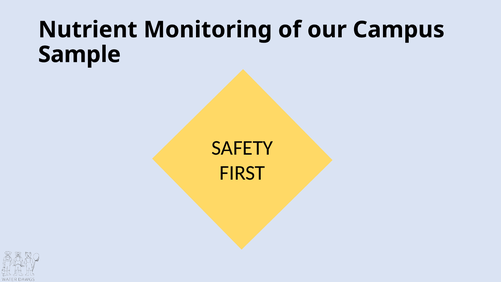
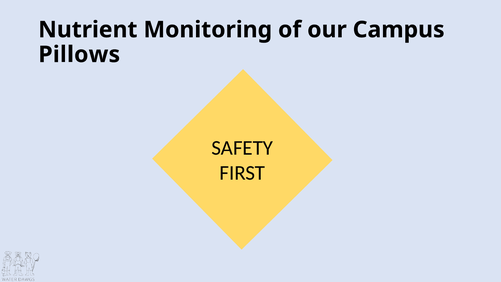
Sample: Sample -> Pillows (79, 54)
